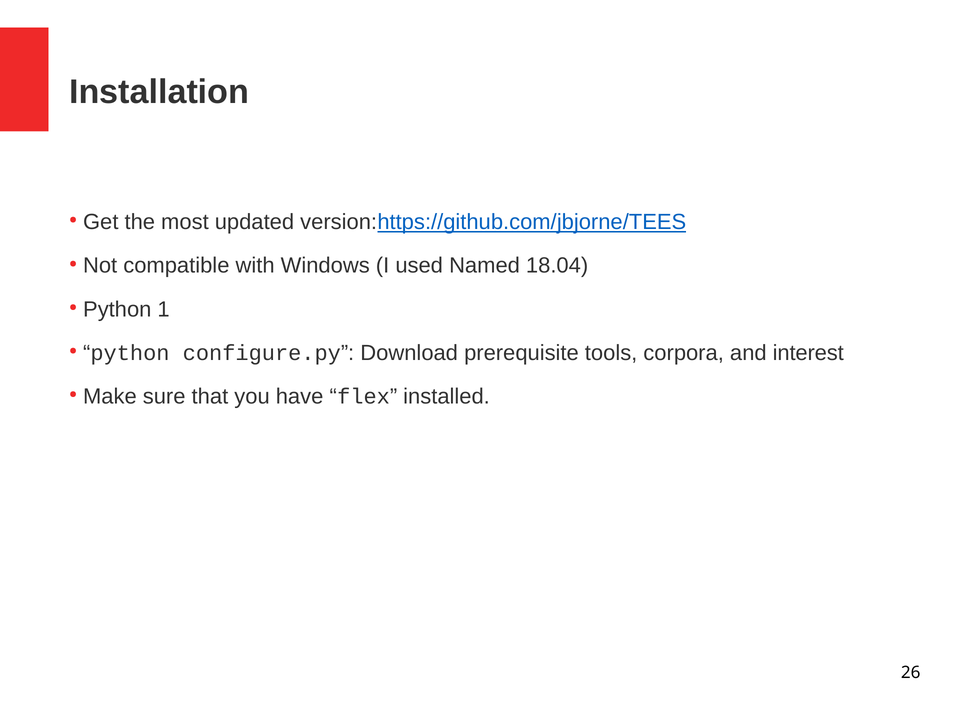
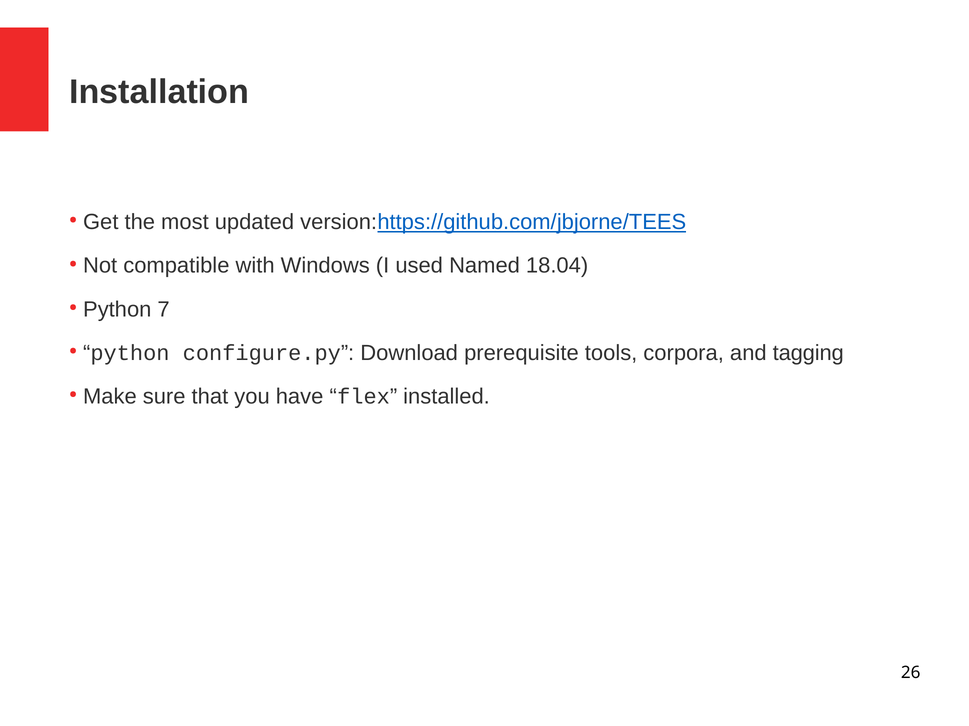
1: 1 -> 7 (164, 310)
interest: interest -> tagging (808, 353)
